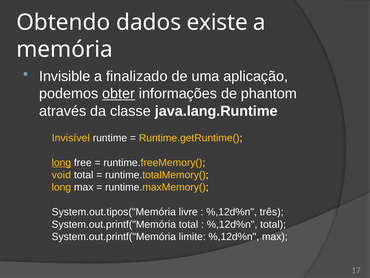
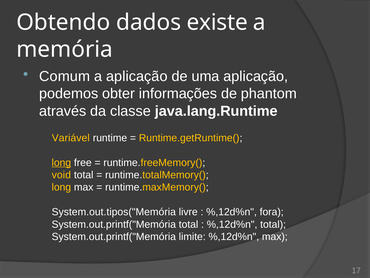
Invisible: Invisible -> Comum (65, 76)
a finalizado: finalizado -> aplicação (137, 76)
obter underline: present -> none (119, 94)
Invisível: Invisível -> Variável (71, 138)
três: três -> fora (272, 212)
